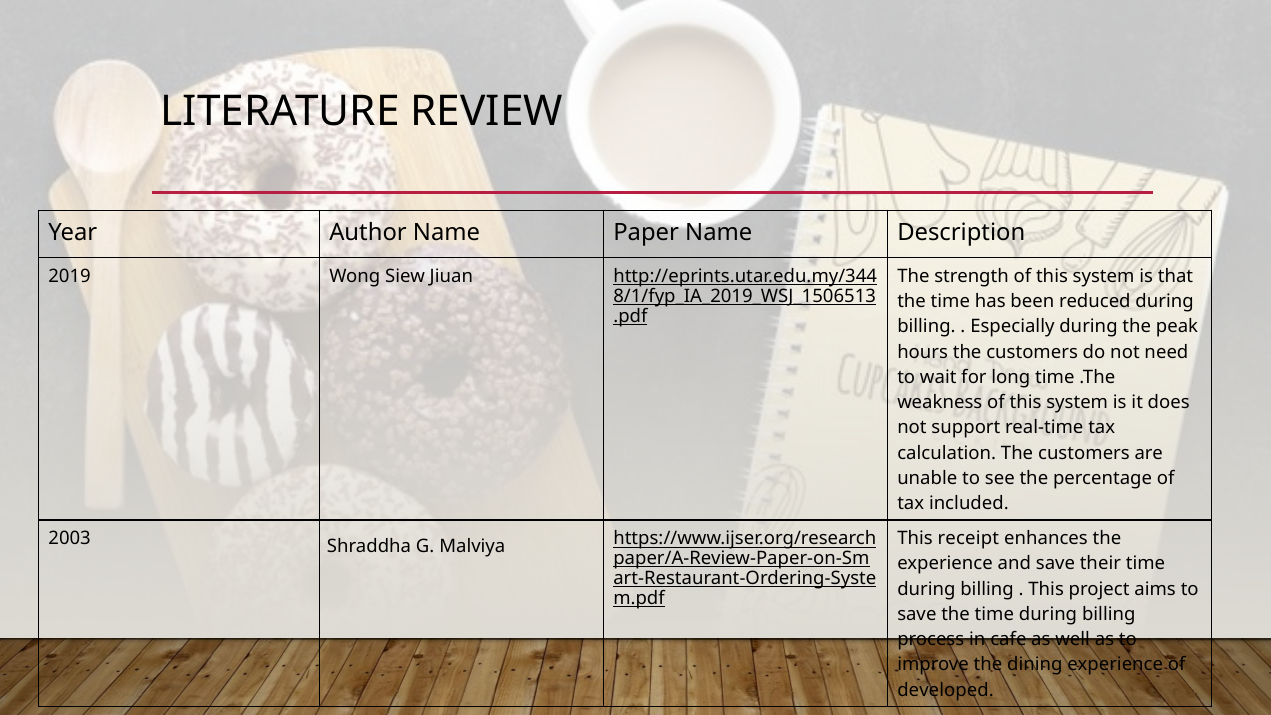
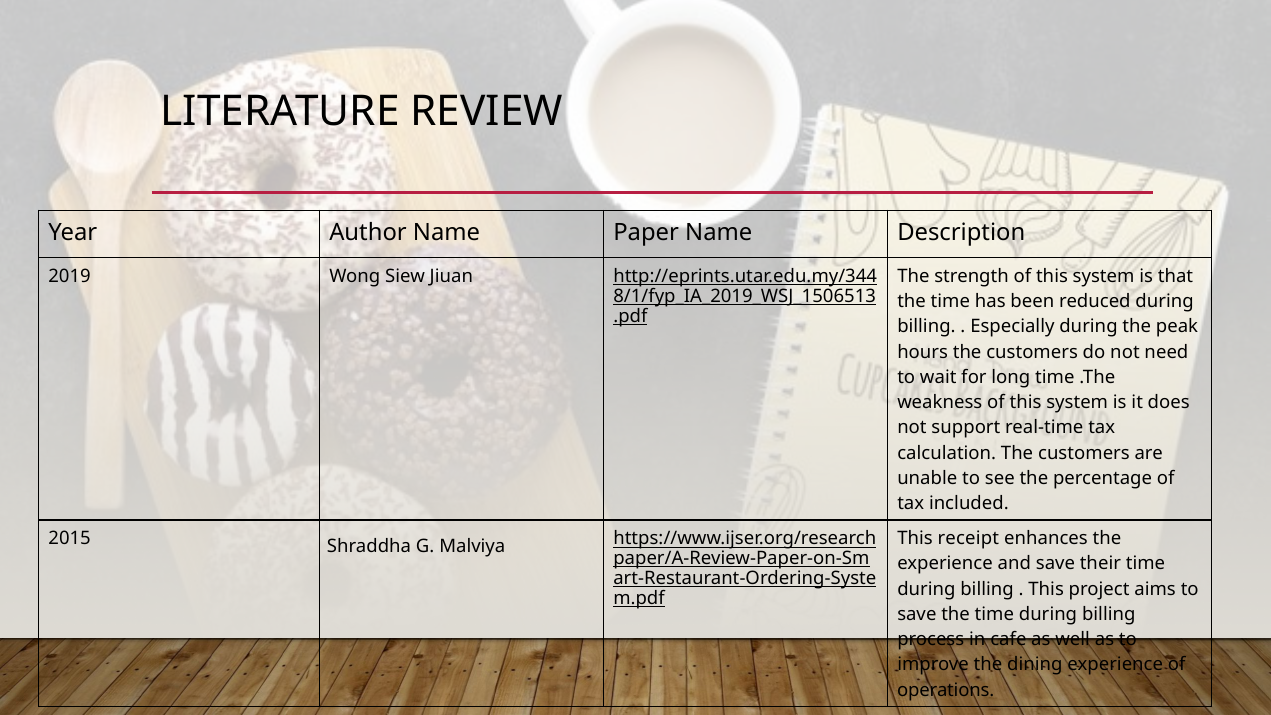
2003: 2003 -> 2015 (70, 538)
developed: developed -> operations (946, 690)
